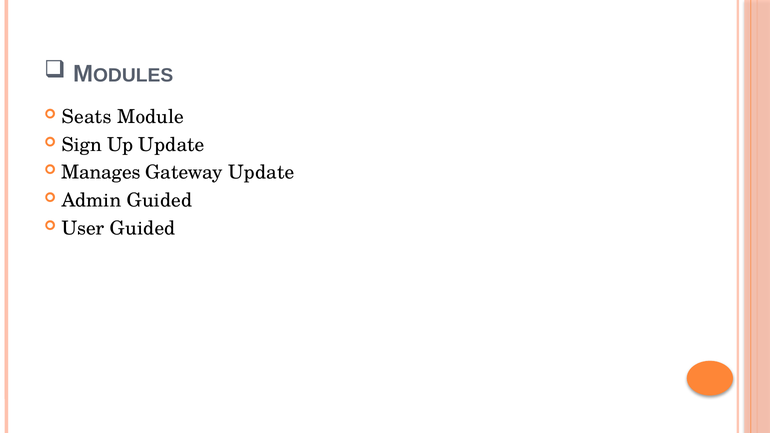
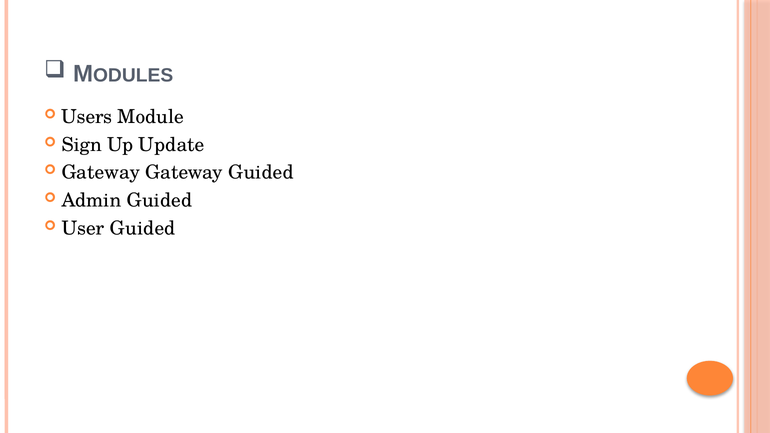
Seats: Seats -> Users (87, 117)
Manages: Manages -> Gateway (101, 173)
Gateway Update: Update -> Guided (261, 173)
